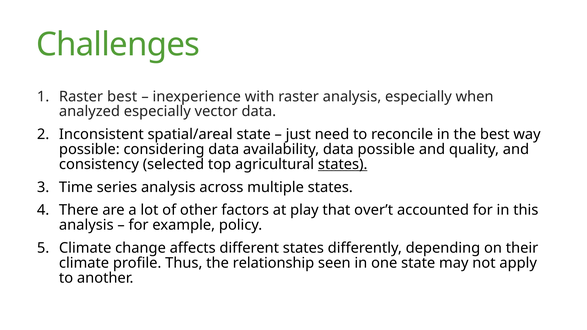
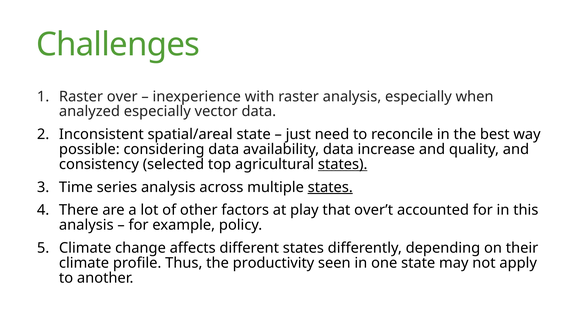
Raster best: best -> over (122, 97)
data possible: possible -> increase (386, 149)
states underline: none -> present (330, 187)
relationship: relationship -> productivity (273, 263)
